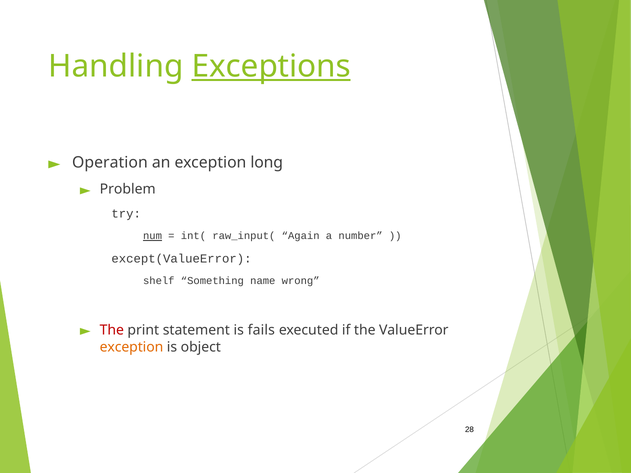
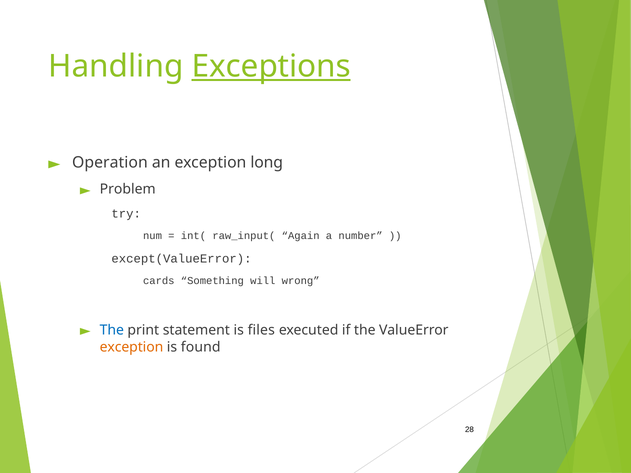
num underline: present -> none (152, 236)
shelf: shelf -> cards (159, 281)
name: name -> will (263, 281)
The colour: red -> blue (112, 330)
fails: fails -> files (261, 330)
object: object -> found (201, 347)
